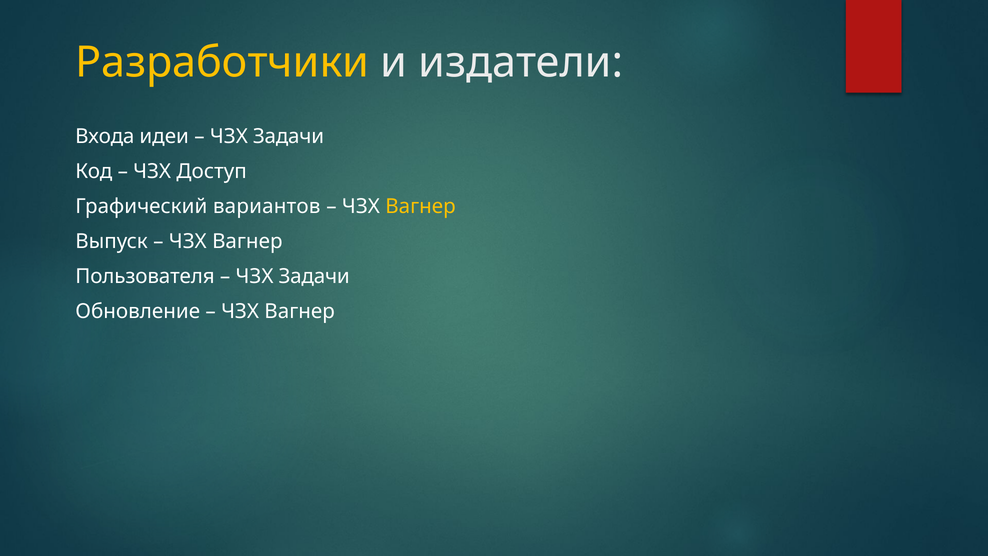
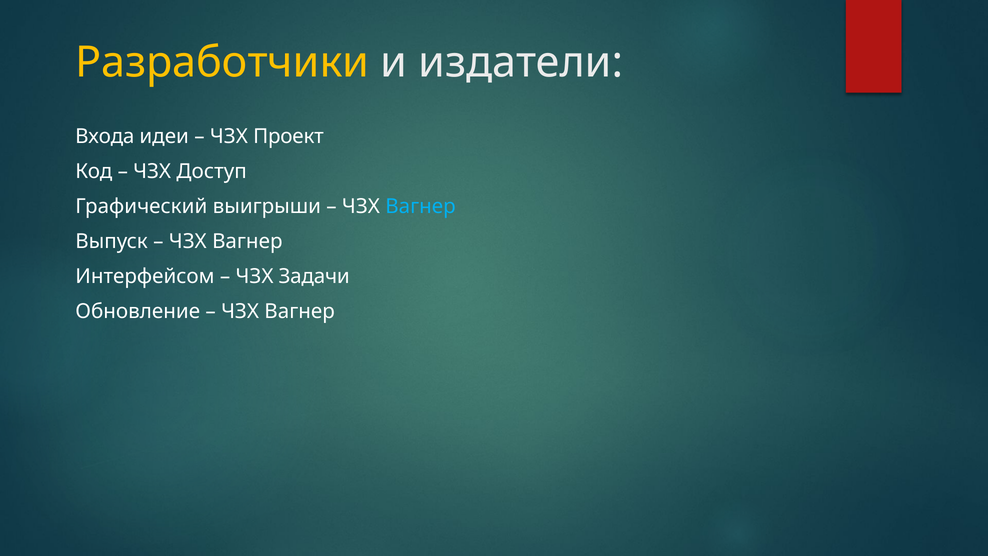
Задачи: Задачи -> Проект (288, 136)
вариантов: вариантов -> выигрыши (267, 206)
Вагнер colour: yellow -> light blue (421, 206)
Пользователя: Пользователя -> Интерфейсом (145, 276)
